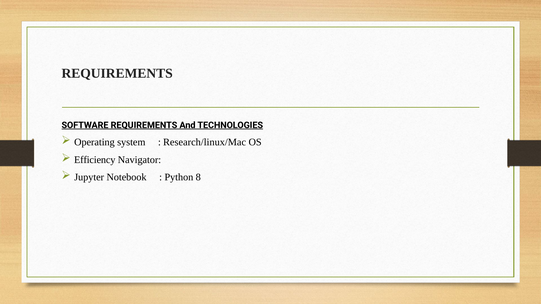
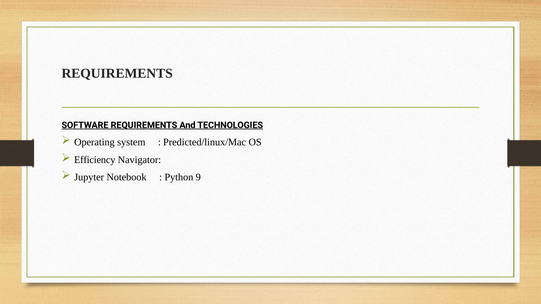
Research/linux/Mac: Research/linux/Mac -> Predicted/linux/Mac (205, 142)
8: 8 -> 9 (198, 177)
